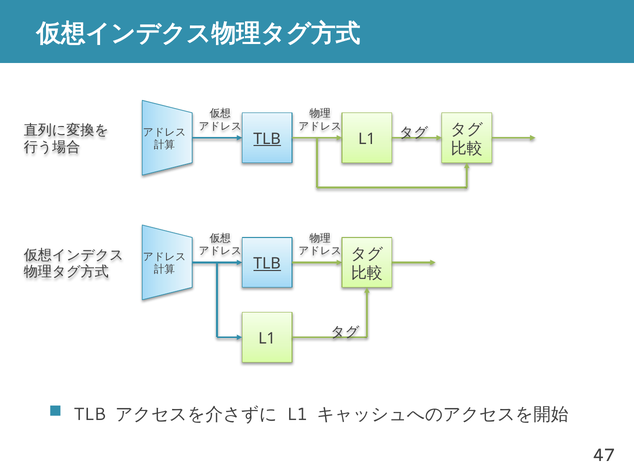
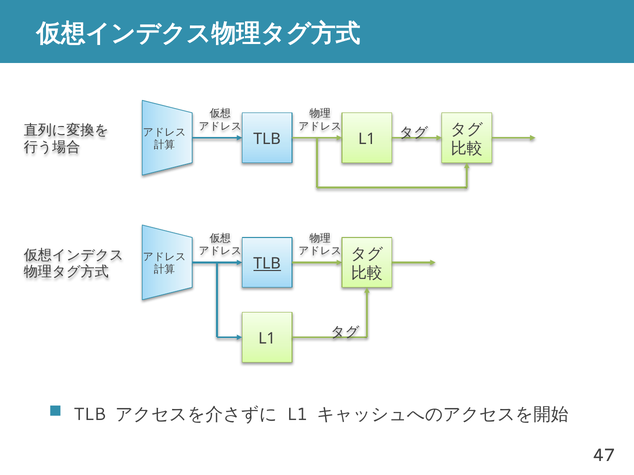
TLB underline: present -> none (267, 139)
